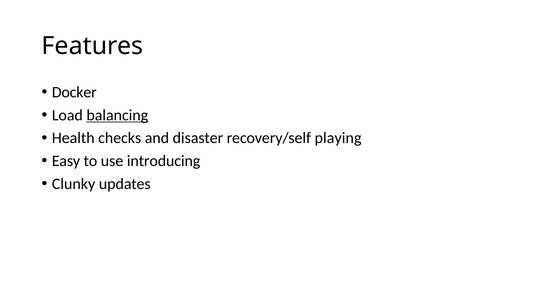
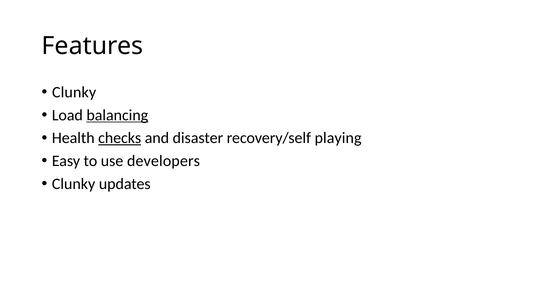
Docker: Docker -> Clunky (74, 92)
checks underline: none -> present (120, 138)
introducing: introducing -> developers (163, 161)
